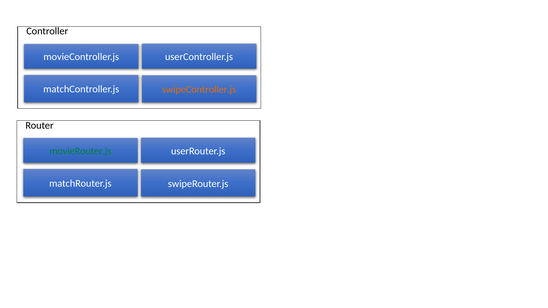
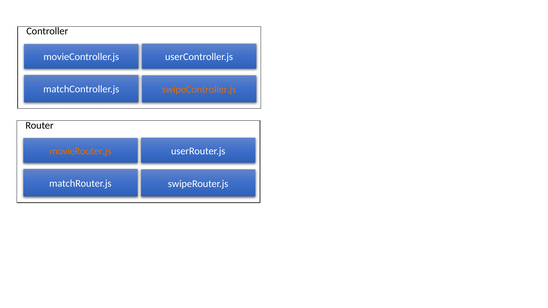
movieRouter.js colour: green -> orange (80, 151)
